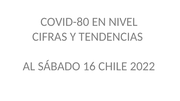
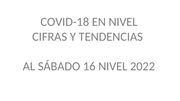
COVID-80: COVID-80 -> COVID-18 (65, 22)
16 CHILE: CHILE -> NIVEL (113, 66)
